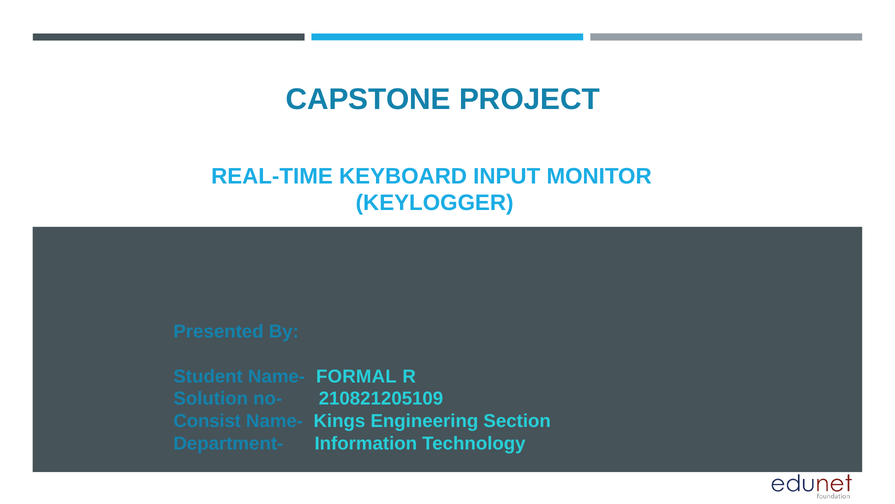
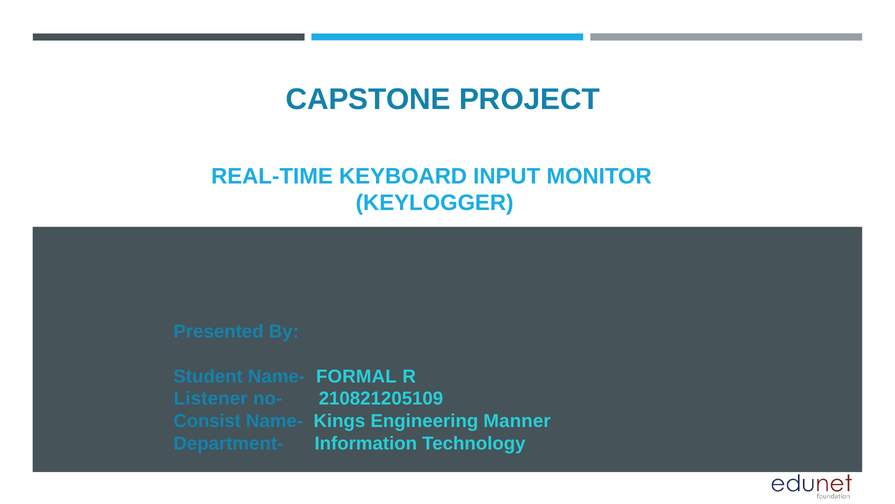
Solution: Solution -> Listener (211, 398)
Section: Section -> Manner (517, 421)
